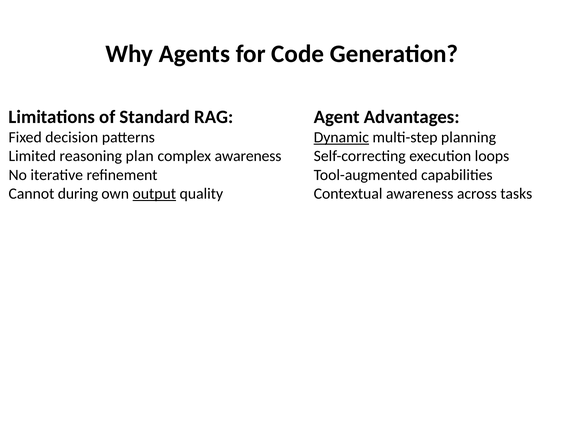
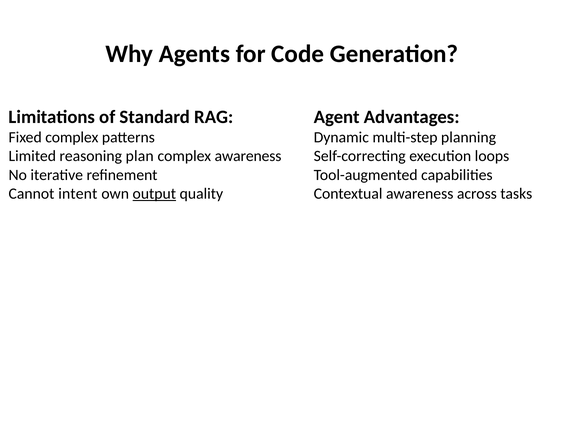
Fixed decision: decision -> complex (72, 137)
Dynamic underline: present -> none (341, 137)
during: during -> intent (78, 194)
